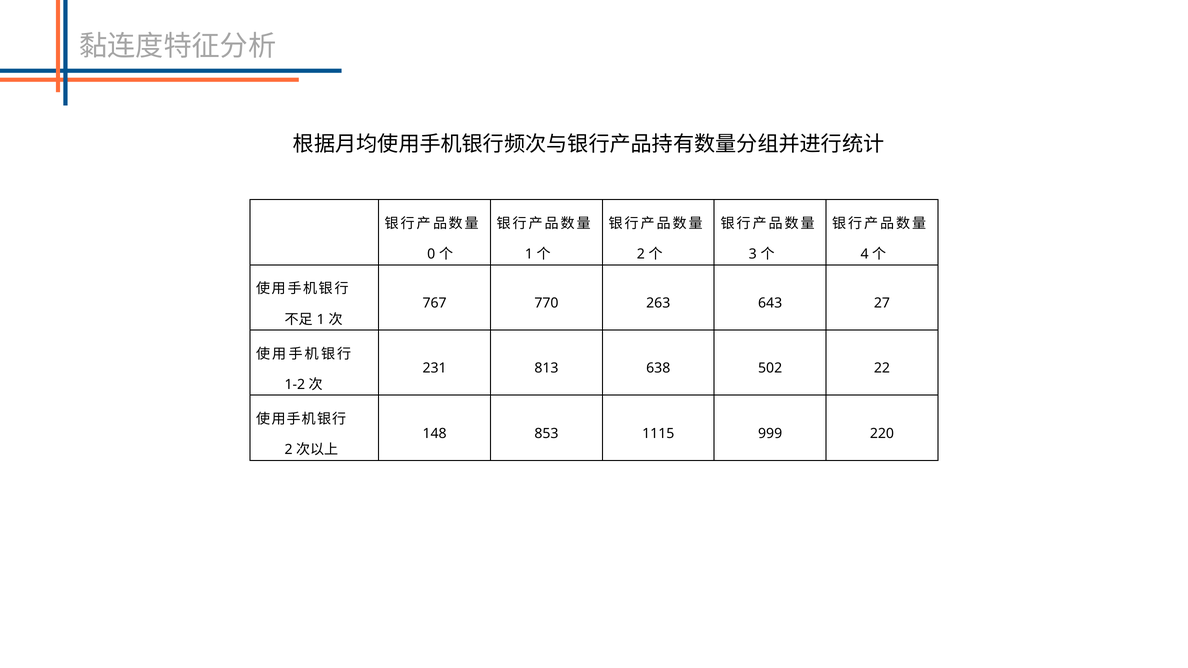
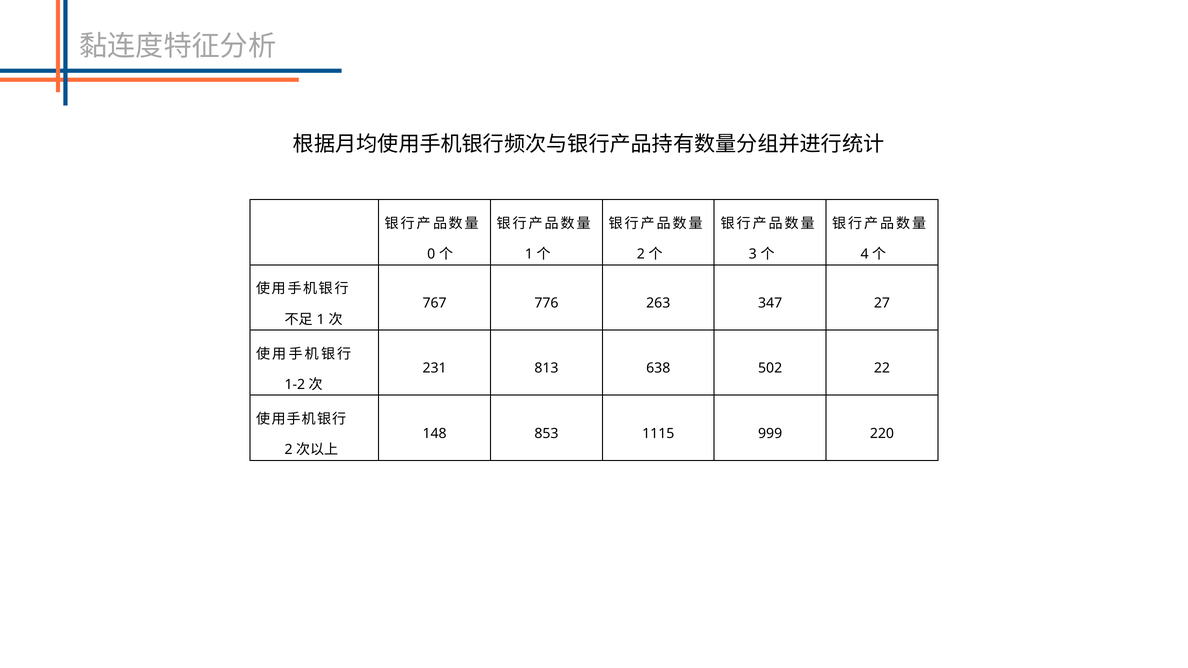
770: 770 -> 776 (546, 303)
643: 643 -> 347 (770, 303)
